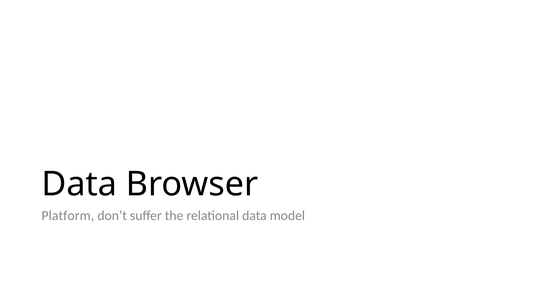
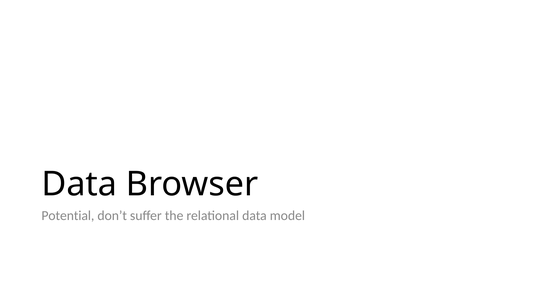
Platform: Platform -> Potential (68, 215)
